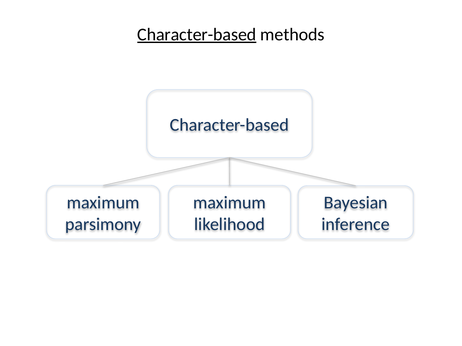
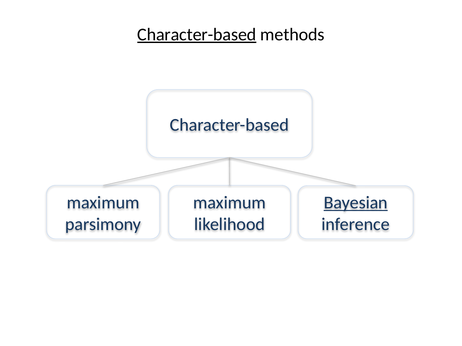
Bayesian underline: none -> present (356, 203)
